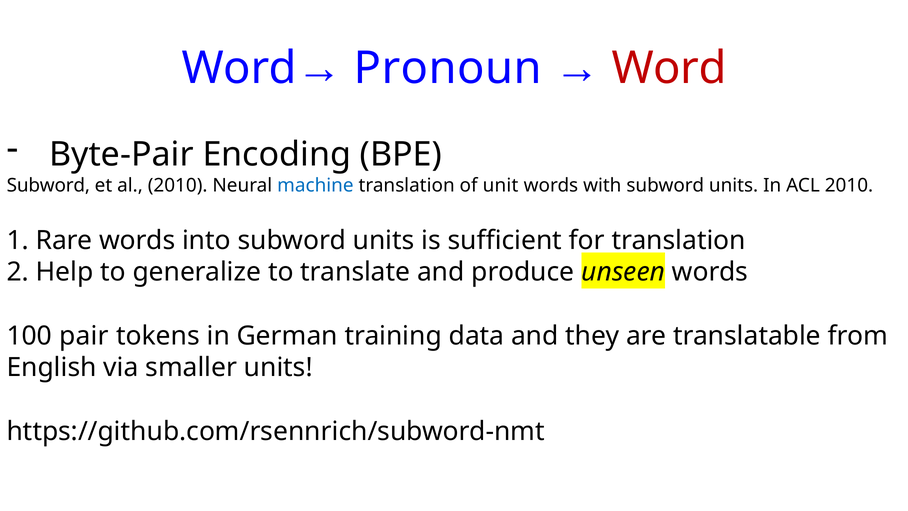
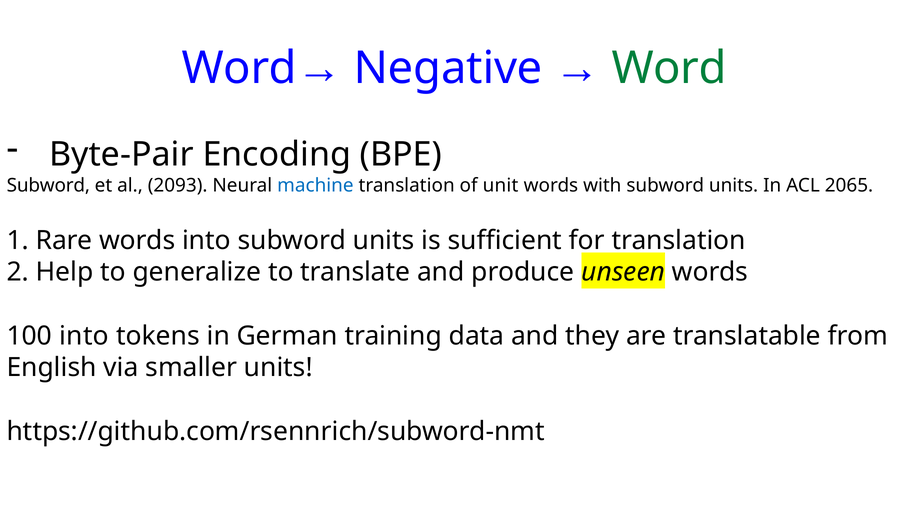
Pronoun: Pronoun -> Negative (448, 68)
Word colour: red -> green (669, 68)
al 2010: 2010 -> 2093 (178, 185)
ACL 2010: 2010 -> 2065 (849, 185)
100 pair: pair -> into (84, 336)
